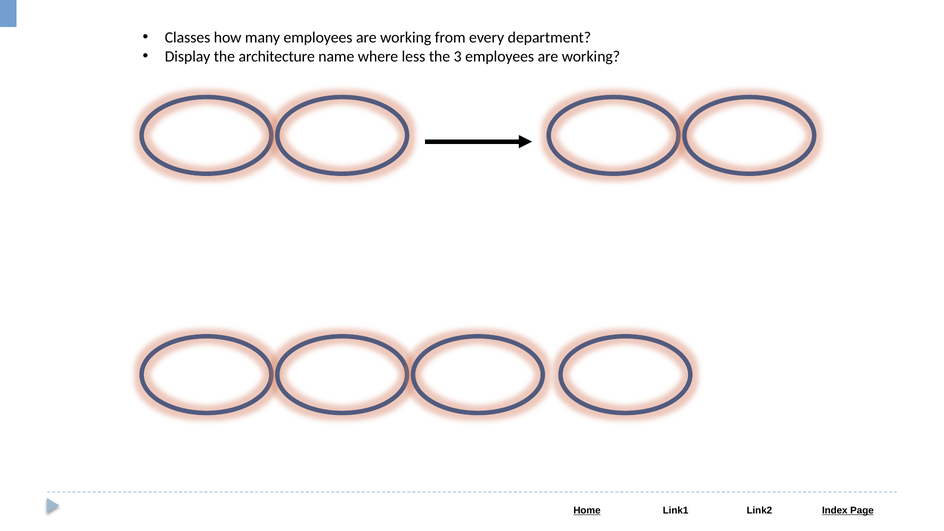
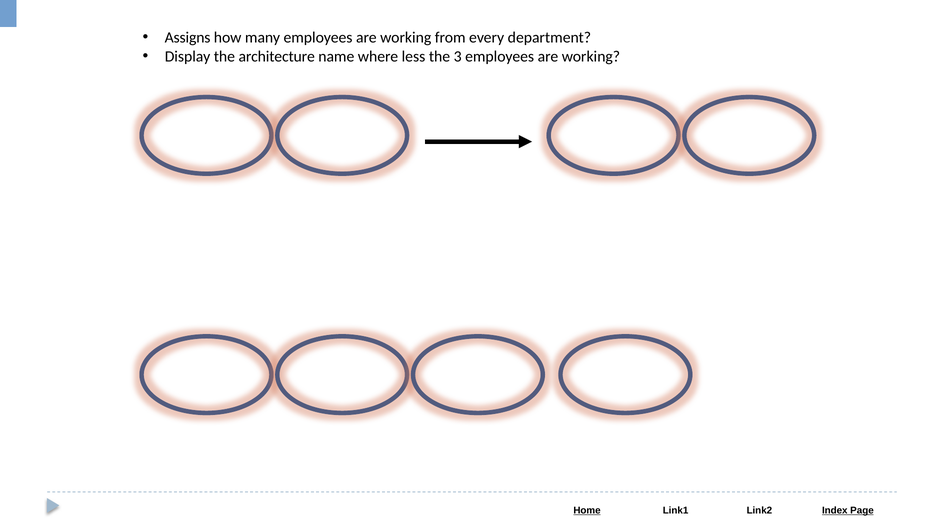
Classes: Classes -> Assigns (188, 38)
